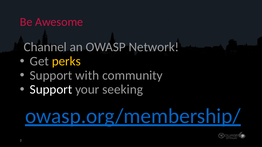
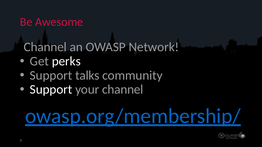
perks colour: yellow -> white (66, 61)
with: with -> talks (87, 76)
your seeking: seeking -> channel (123, 90)
